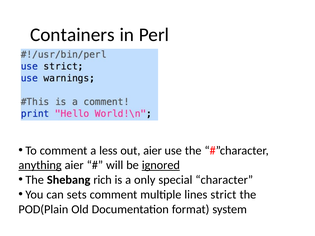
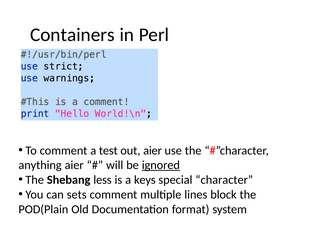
less: less -> test (108, 151)
anything underline: present -> none (40, 165)
rich: rich -> less (103, 180)
only: only -> keys (145, 180)
strict: strict -> block (223, 195)
